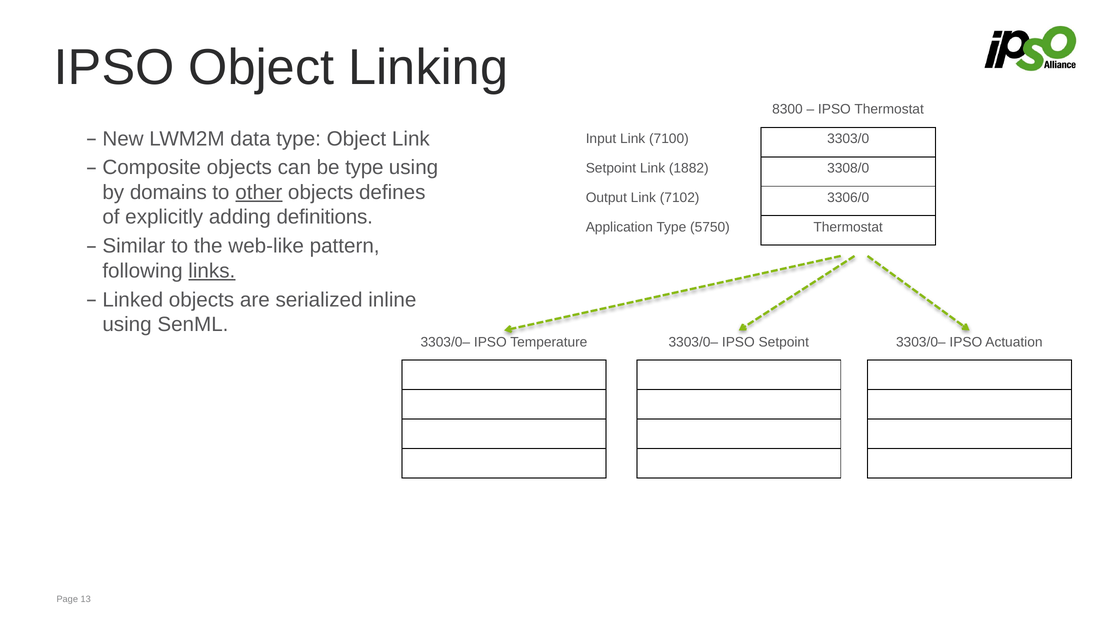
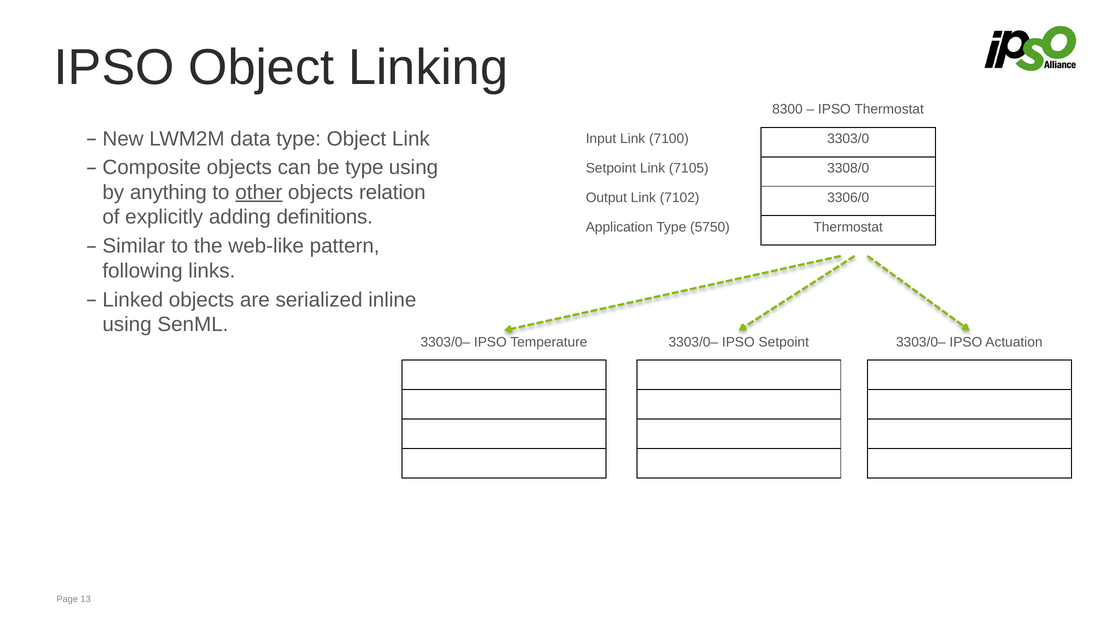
1882: 1882 -> 7105 (689, 168)
domains: domains -> anything (168, 193)
defines: defines -> relation (392, 193)
links underline: present -> none (212, 271)
